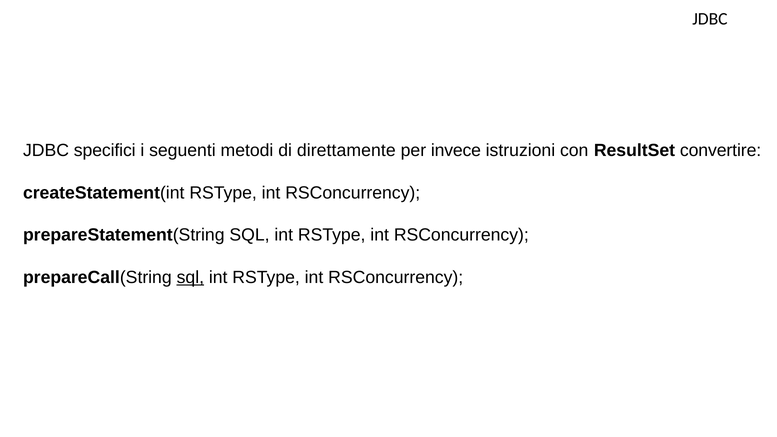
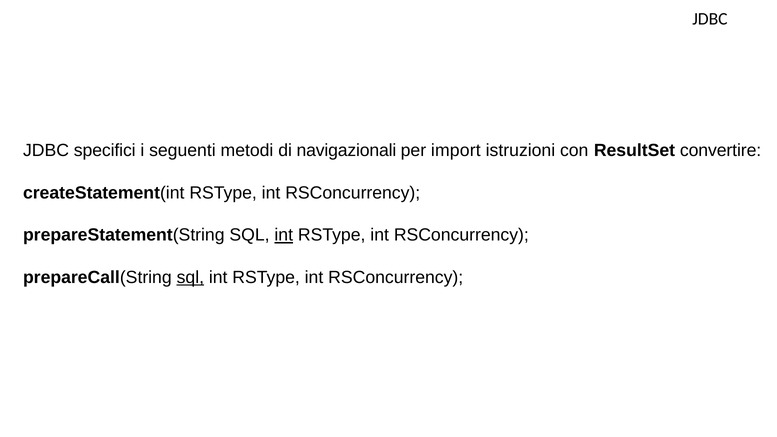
direttamente: direttamente -> navigazionali (346, 151)
invece: invece -> import (456, 151)
int underline: none -> present (284, 235)
